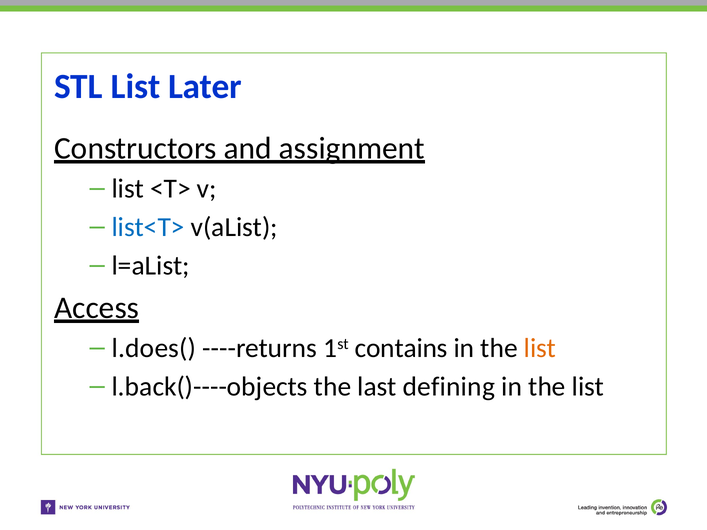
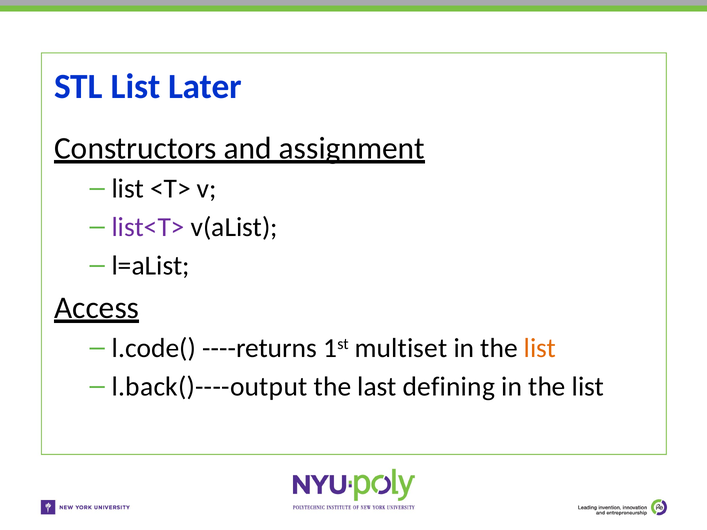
list<T> colour: blue -> purple (148, 227)
l.does(: l.does( -> l.code( (154, 348)
contains: contains -> multiset (401, 348)
l.back()----objects: l.back()----objects -> l.back()----output (210, 387)
